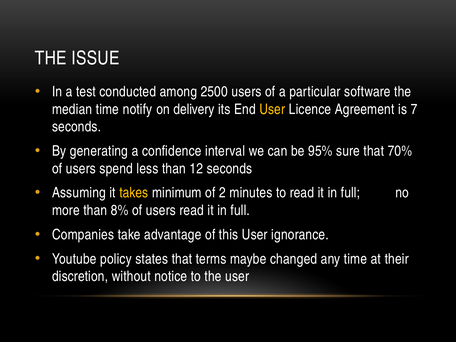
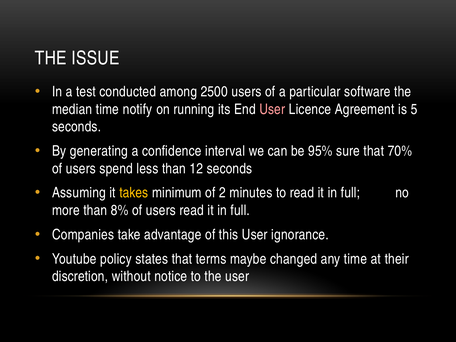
delivery: delivery -> running (194, 109)
User colour: yellow -> pink (272, 109)
7: 7 -> 5 (414, 109)
